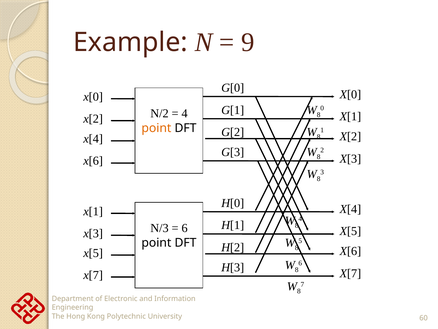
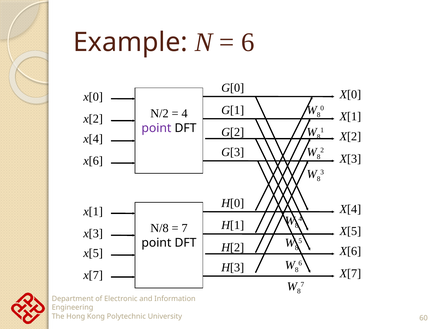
9: 9 -> 6 (248, 42)
point colour: orange -> purple (156, 128)
N/3: N/3 -> N/8 (159, 228)
6: 6 -> 7 (185, 228)
